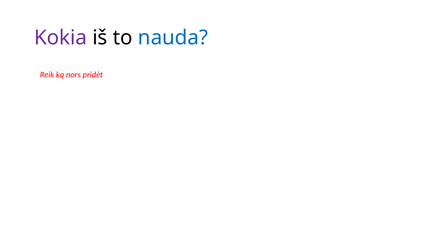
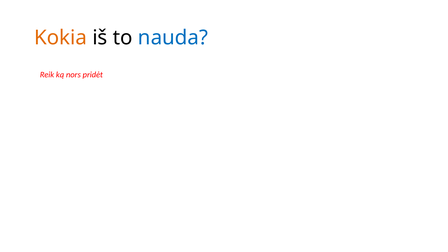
Kokia colour: purple -> orange (61, 38)
